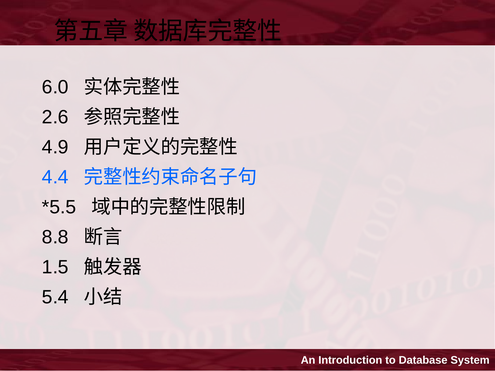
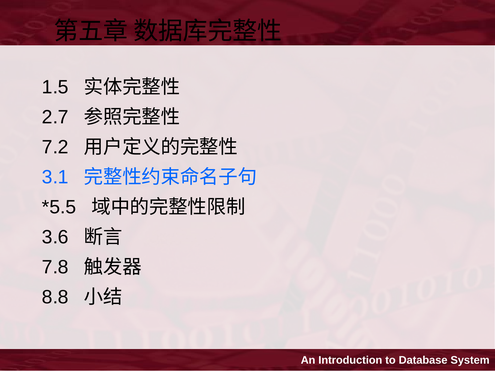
6.0: 6.0 -> 1.5 (55, 87)
2.6: 2.6 -> 2.7 (55, 117)
4.9: 4.9 -> 7.2 (55, 147)
4.4: 4.4 -> 3.1 (55, 177)
8.8: 8.8 -> 3.6 (55, 237)
1.5: 1.5 -> 7.8 (55, 267)
5.4: 5.4 -> 8.8 (55, 297)
